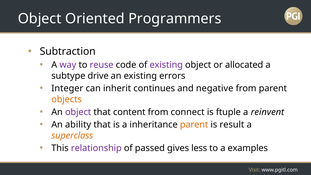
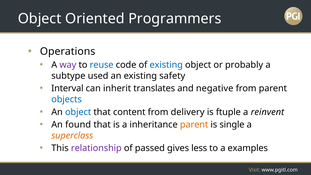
Subtraction: Subtraction -> Operations (68, 52)
reuse colour: purple -> blue (102, 65)
existing colour: purple -> blue (166, 65)
allocated: allocated -> probably (244, 65)
drive: drive -> used (98, 76)
errors: errors -> safety (172, 76)
Integer: Integer -> Interval (67, 88)
continues: continues -> translates (154, 88)
objects colour: orange -> blue (67, 99)
object colour: purple -> blue (78, 112)
connect: connect -> delivery (188, 112)
ability: ability -> found (78, 125)
result: result -> single (232, 125)
